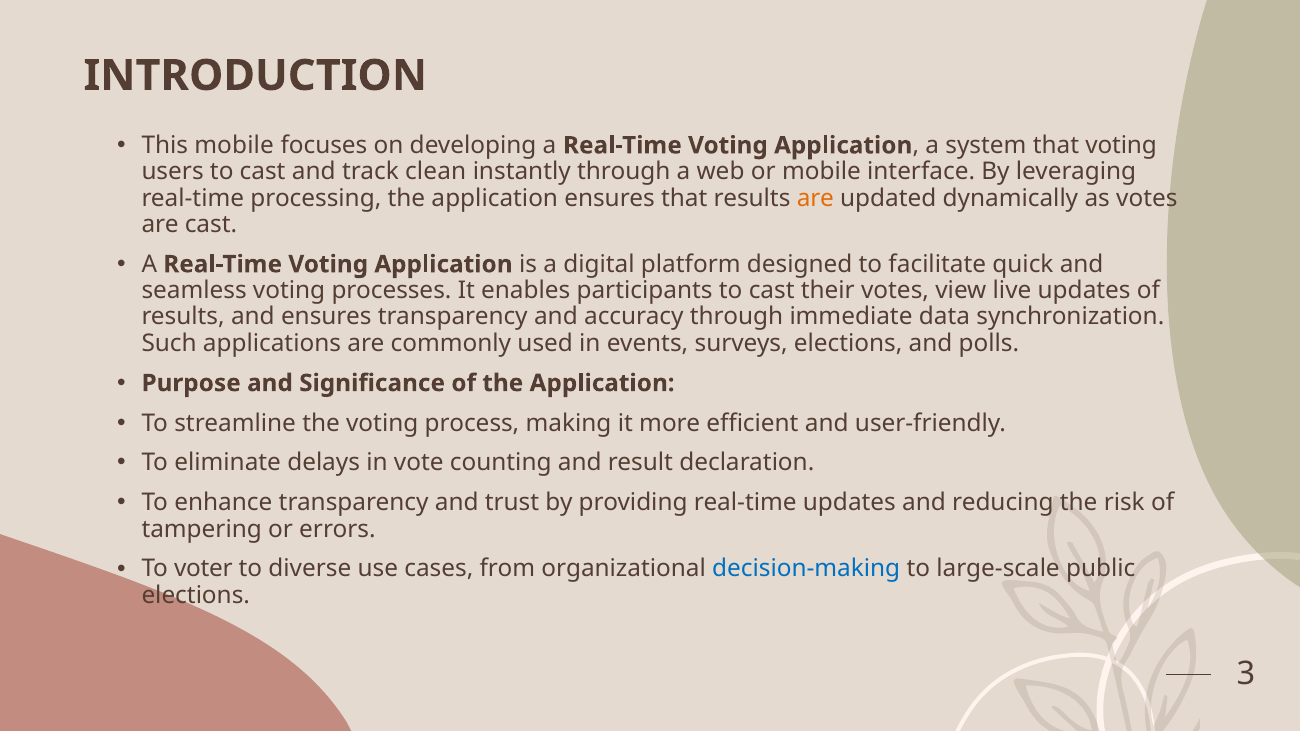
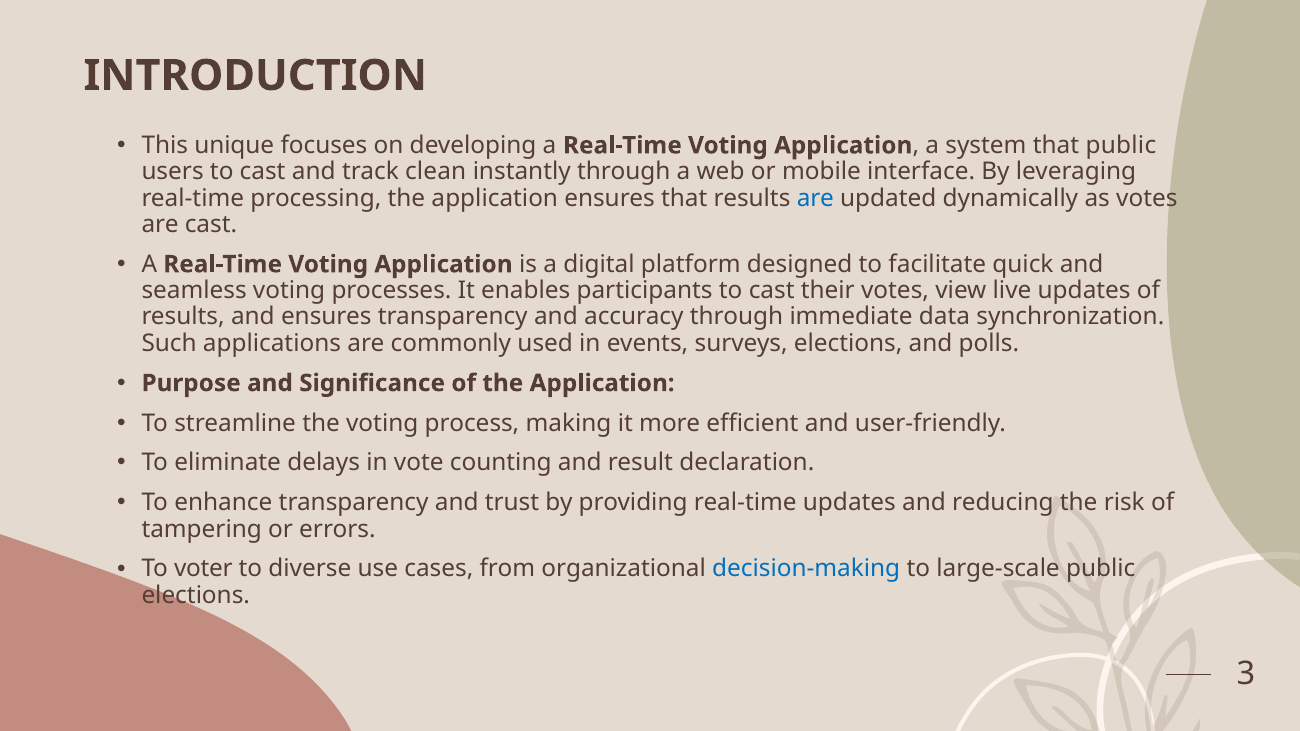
This mobile: mobile -> unique (234, 145)
that voting: voting -> public (1121, 145)
are colour: orange -> blue (815, 198)
